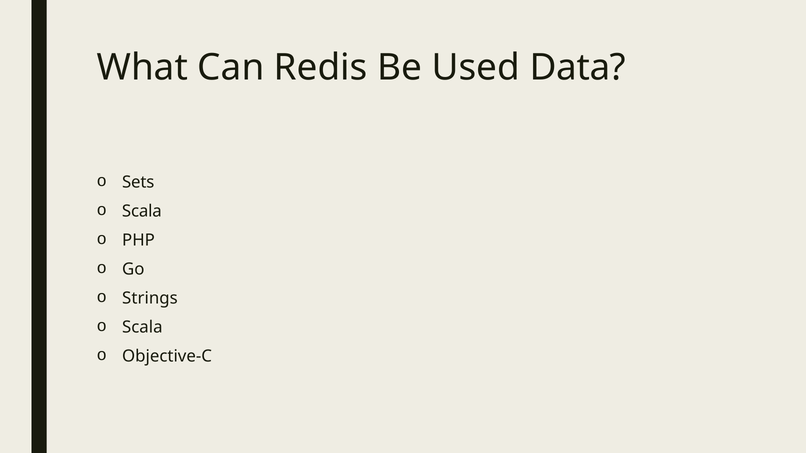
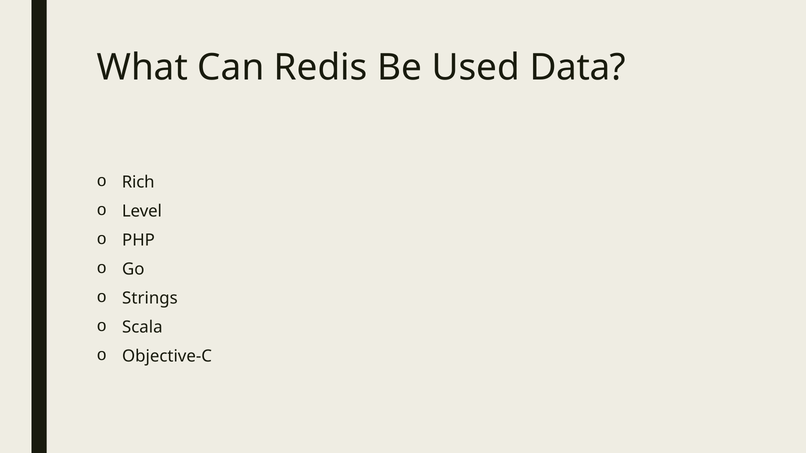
Sets: Sets -> Rich (138, 183)
Scala: Scala -> Level (142, 212)
